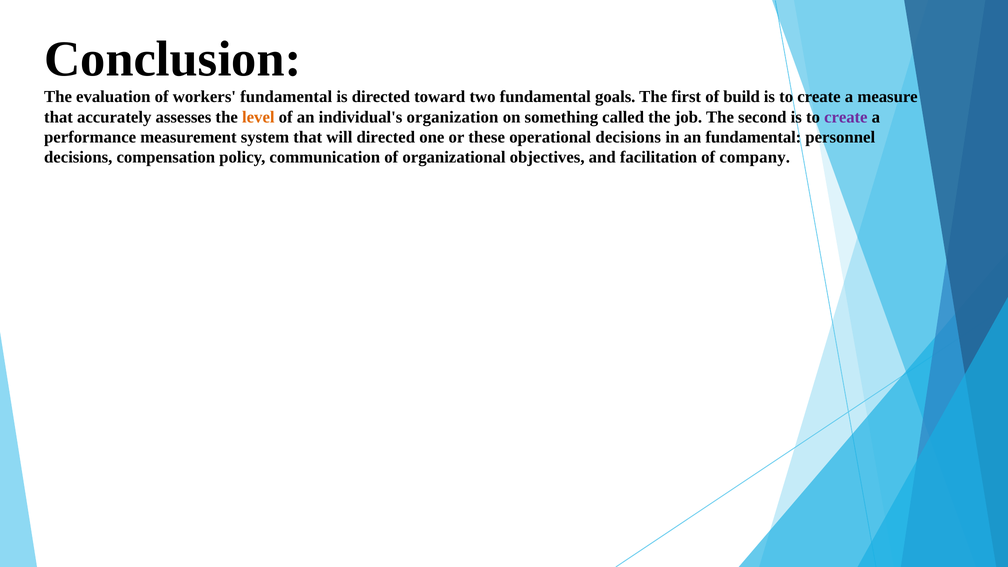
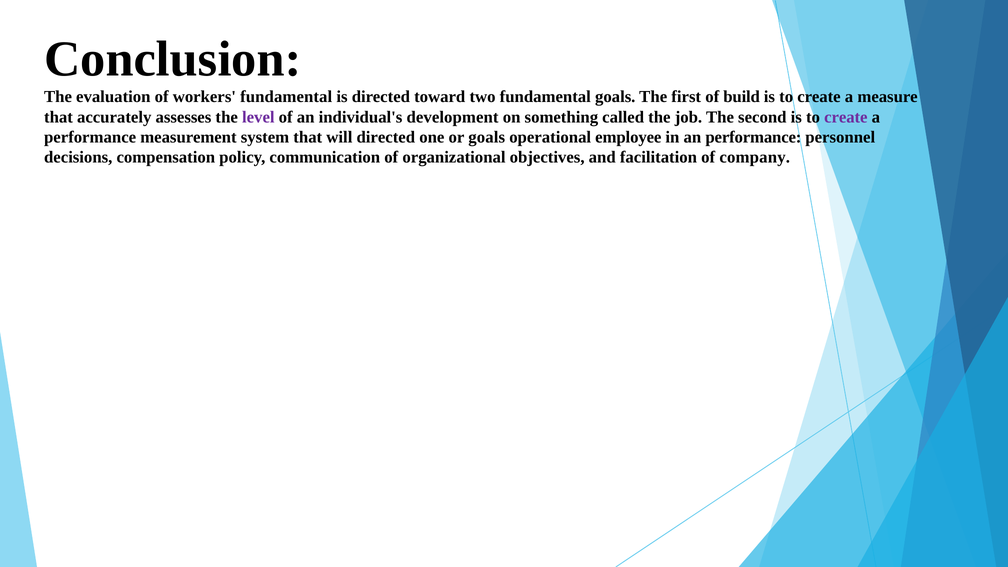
level colour: orange -> purple (258, 117)
organization: organization -> development (453, 117)
or these: these -> goals (487, 137)
operational decisions: decisions -> employee (628, 137)
an fundamental: fundamental -> performance (753, 137)
